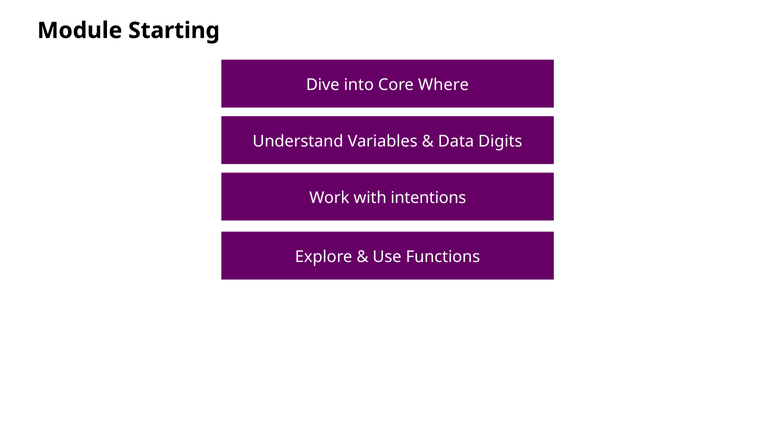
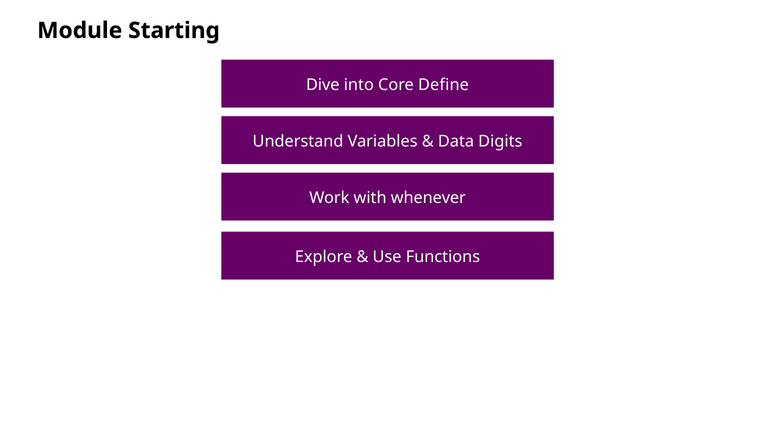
Where: Where -> Define (443, 85)
intentions: intentions -> whenever (428, 198)
